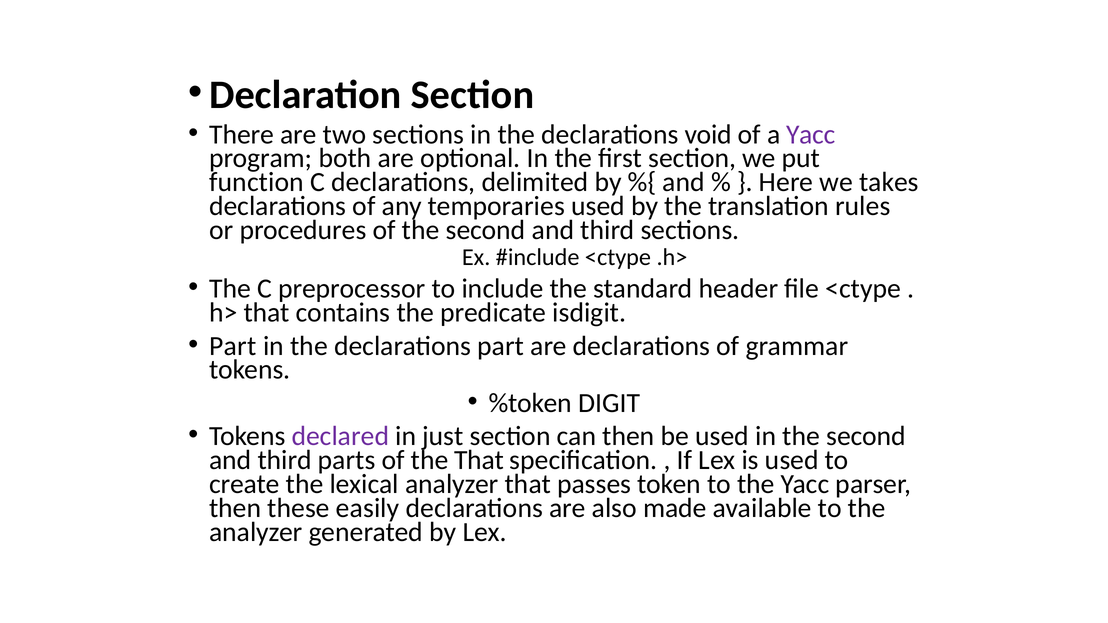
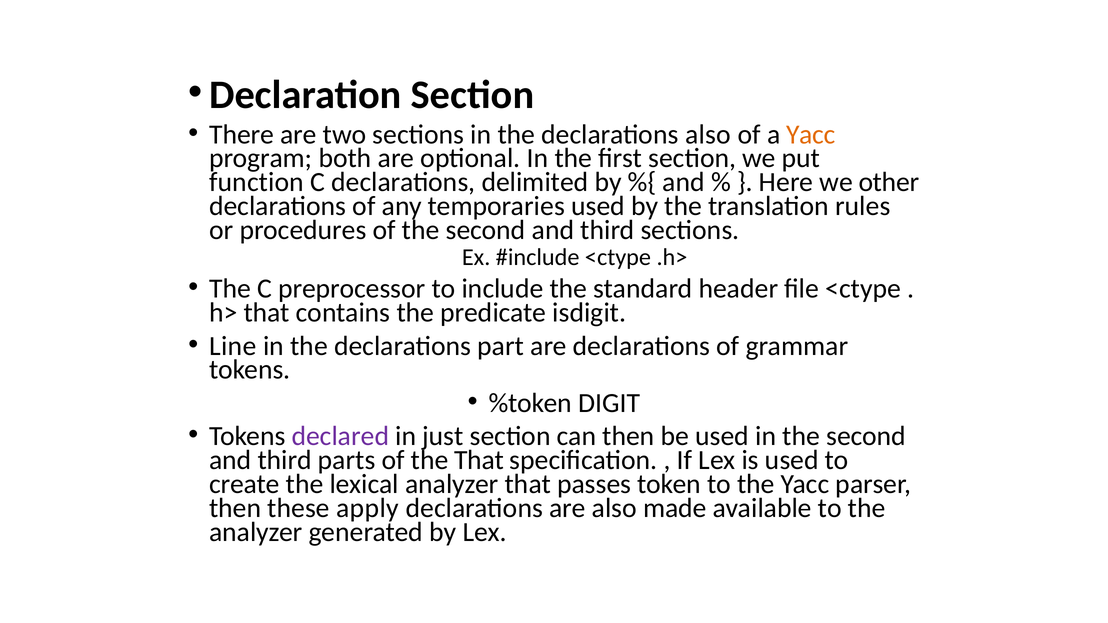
declarations void: void -> also (708, 134)
Yacc colour: purple -> orange (811, 134)
takes: takes -> other (889, 182)
Part: Part -> Line (233, 346)
easily: easily -> apply (368, 508)
